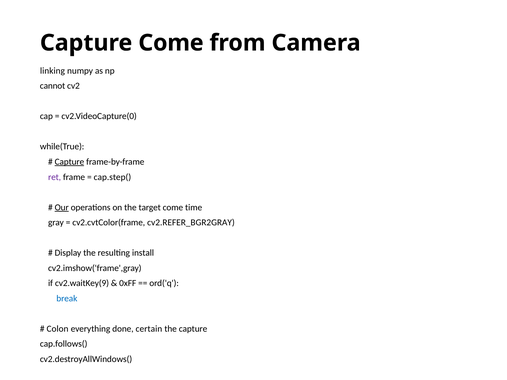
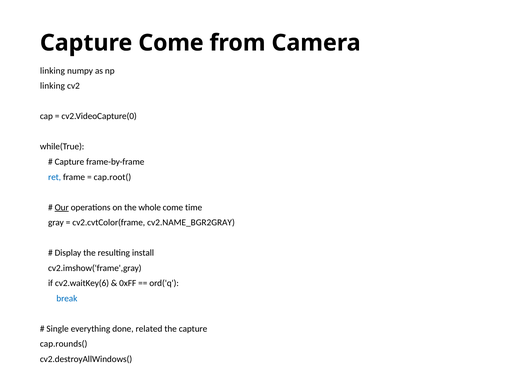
cannot: cannot -> linking (52, 86)
Capture underline: present -> none (69, 162)
ret colour: purple -> blue (55, 177)
cap.step(: cap.step( -> cap.root( (112, 177)
target: target -> whole (150, 207)
cv2.REFER_BGR2GRAY: cv2.REFER_BGR2GRAY -> cv2.NAME_BGR2GRAY (191, 223)
cv2.waitKey(9: cv2.waitKey(9 -> cv2.waitKey(6 (82, 283)
Colon: Colon -> Single (58, 329)
certain: certain -> related (149, 329)
cap.follows(: cap.follows( -> cap.rounds( (64, 344)
